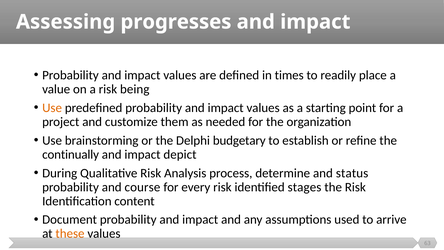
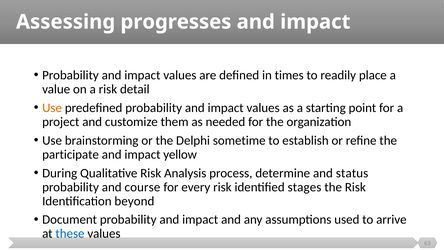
being: being -> detail (135, 89)
budgetary: budgetary -> sometime (239, 140)
continually: continually -> participate (71, 154)
depict: depict -> yellow (180, 154)
content: content -> beyond (134, 201)
these colour: orange -> blue (70, 233)
